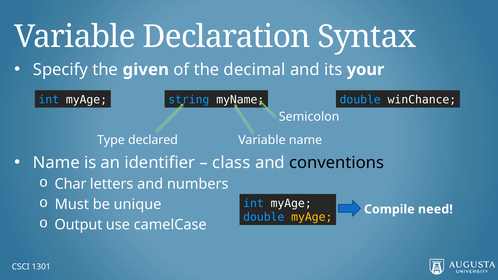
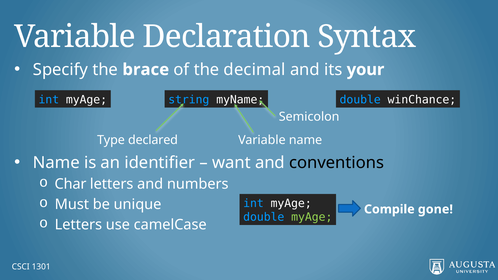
given: given -> brace (146, 70)
class: class -> want (231, 163)
myAge colour: yellow -> light green (312, 217)
need: need -> gone (435, 209)
Output: Output -> Letters (78, 225)
